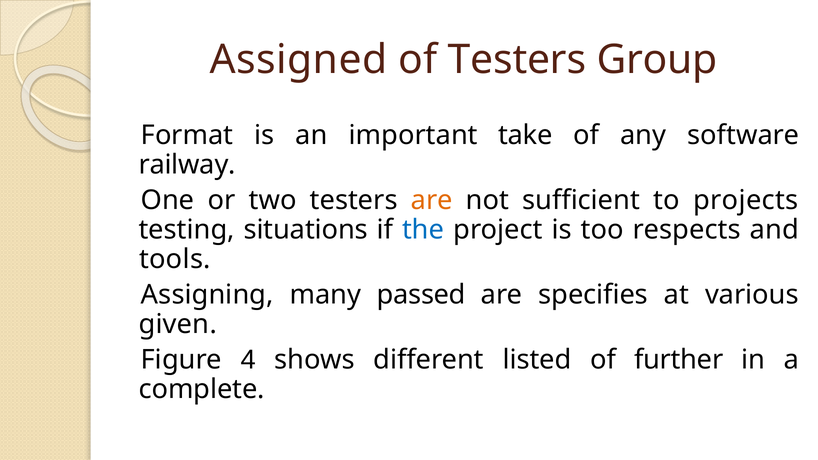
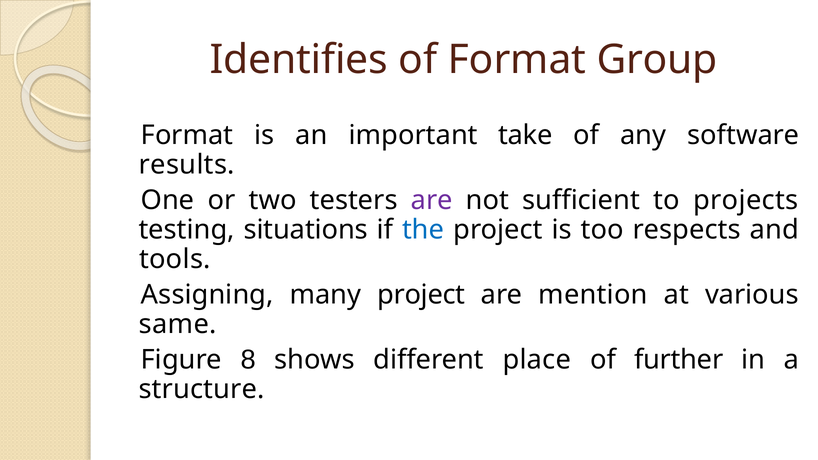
Assigned: Assigned -> Identifies (299, 60)
of Testers: Testers -> Format (517, 60)
railway: railway -> results (187, 165)
are colour: orange -> purple (432, 200)
many passed: passed -> project (421, 295)
specifies: specifies -> mention (593, 295)
given: given -> same (178, 324)
4: 4 -> 8 (248, 360)
listed: listed -> place (537, 360)
complete: complete -> structure (202, 389)
